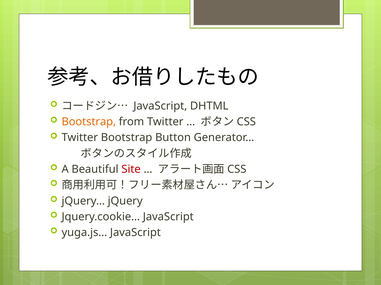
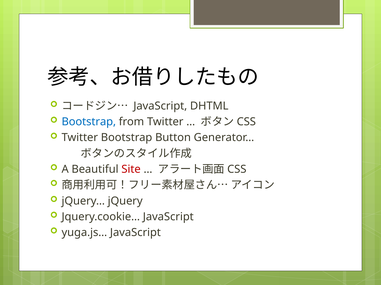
Bootstrap colour: orange -> blue (89, 122)
